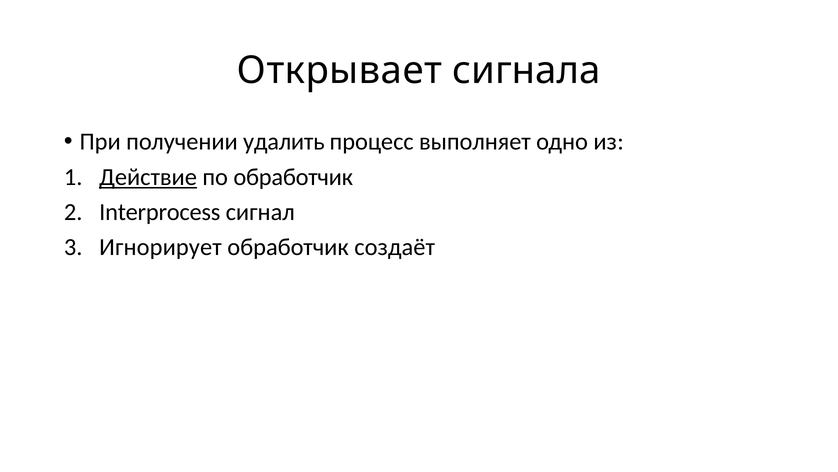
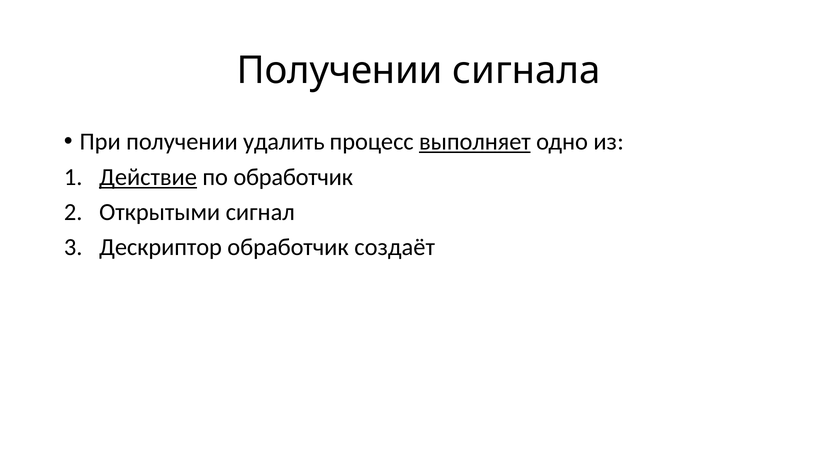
Открывает: Открывает -> Получении (340, 70)
выполняет underline: none -> present (475, 142)
Interprocess: Interprocess -> Открытыми (160, 212)
Игнорирует: Игнорирует -> Дескриптор (161, 247)
